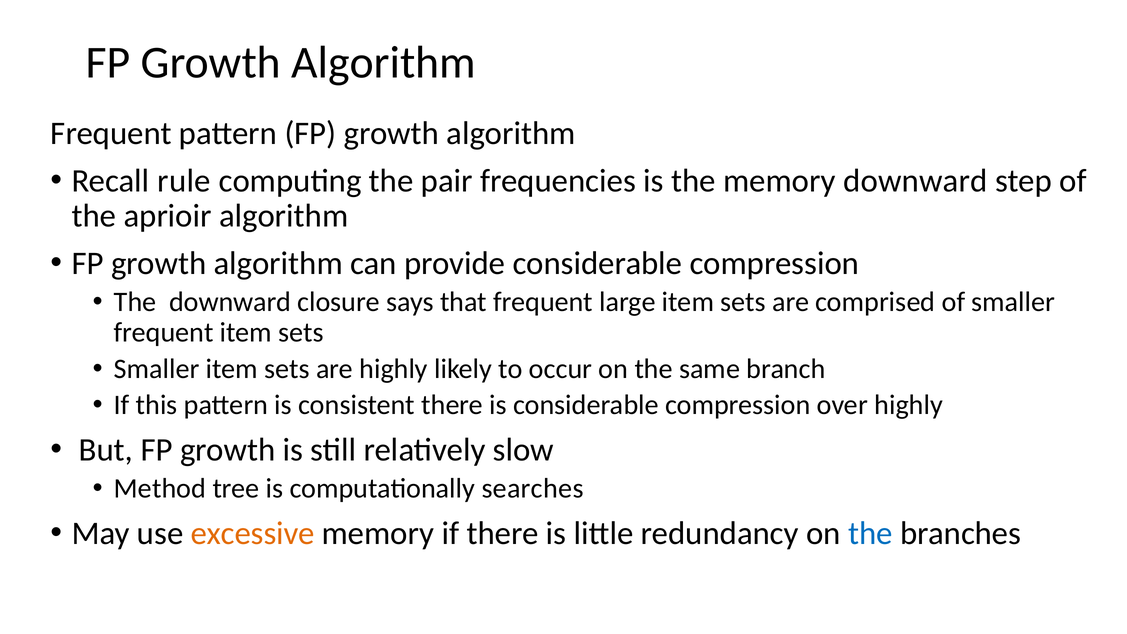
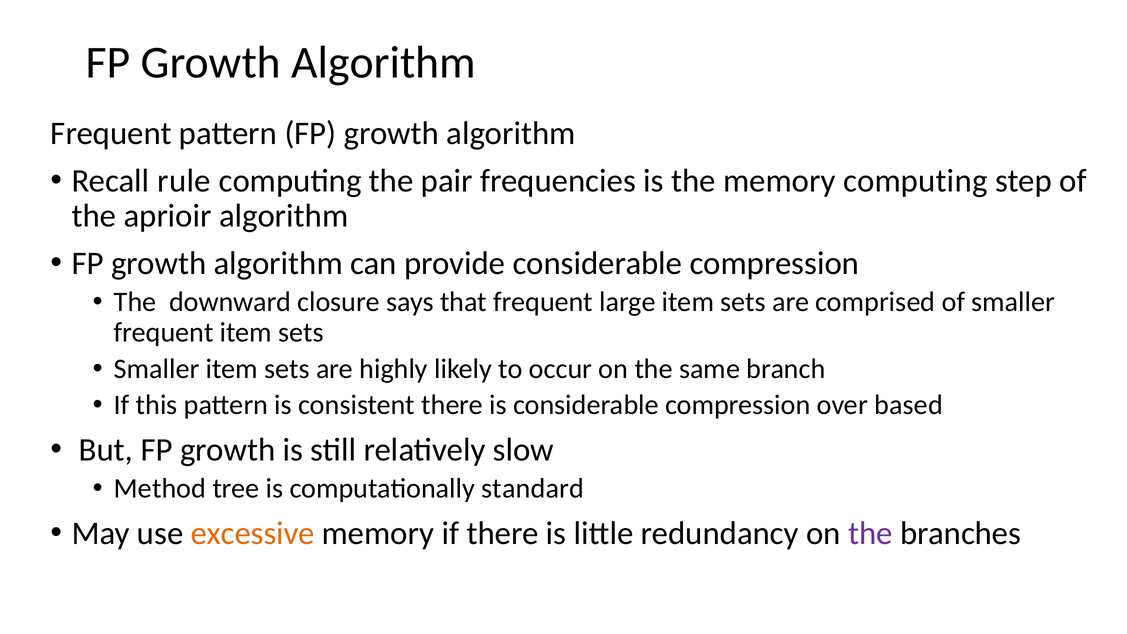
memory downward: downward -> computing (915, 181)
over highly: highly -> based (909, 405)
searches: searches -> standard (533, 489)
the colour: blue -> purple (870, 533)
